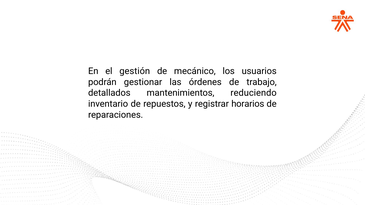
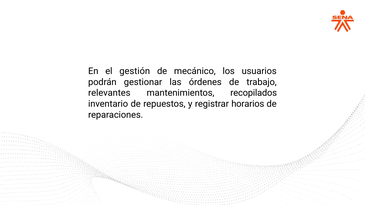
detallados: detallados -> relevantes (109, 93)
reduciendo: reduciendo -> recopilados (254, 93)
